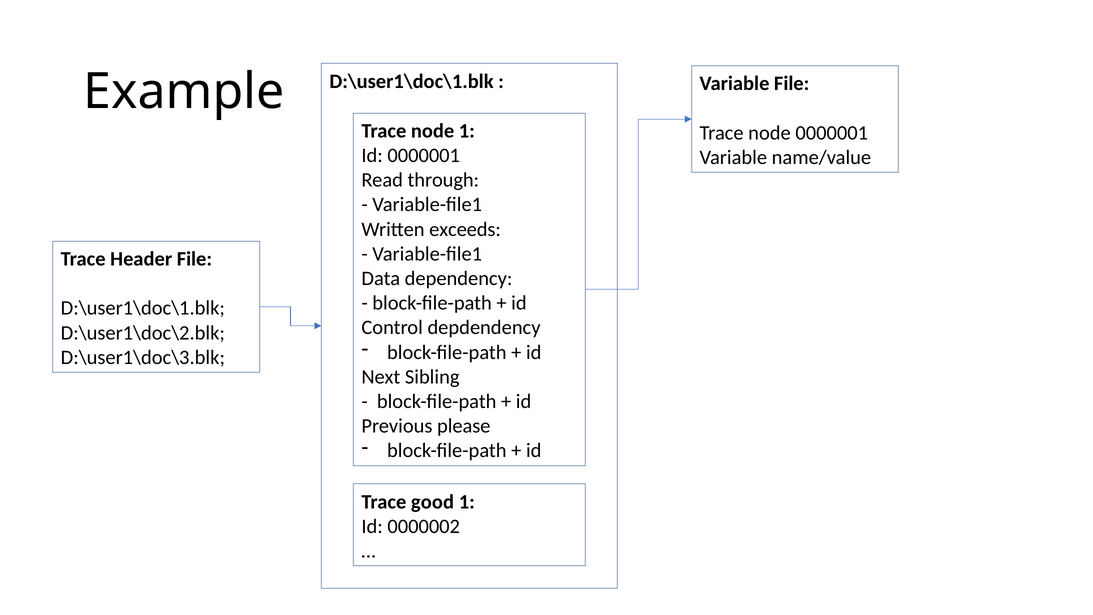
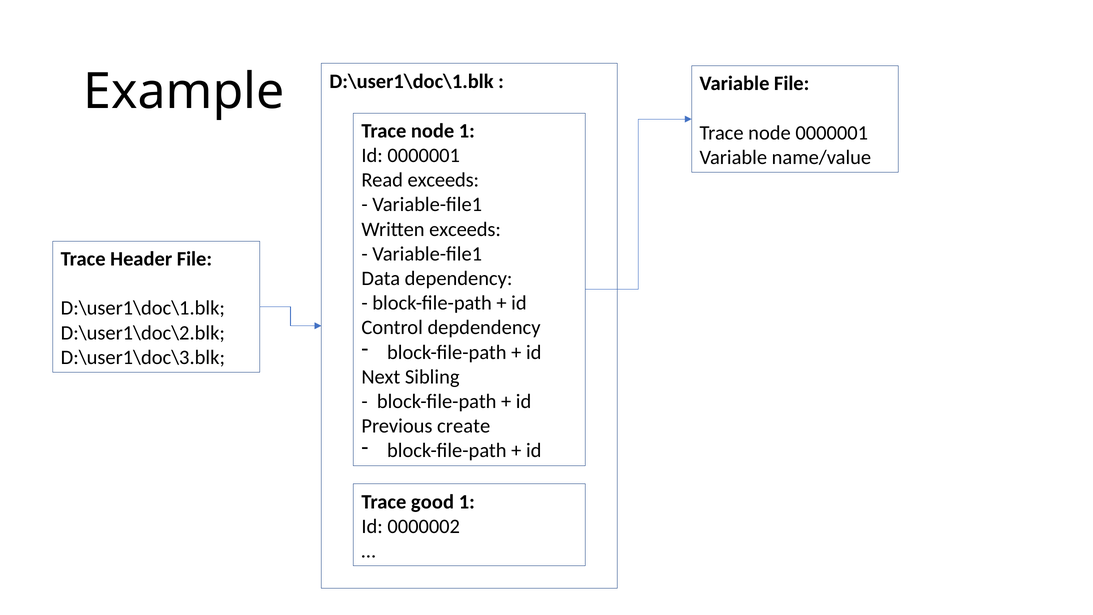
Read through: through -> exceeds (443, 180)
please: please -> create (464, 426)
